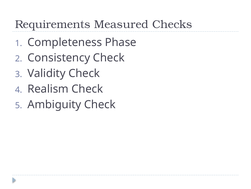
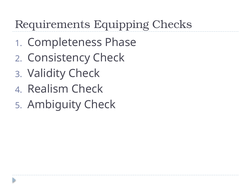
Measured: Measured -> Equipping (121, 24)
